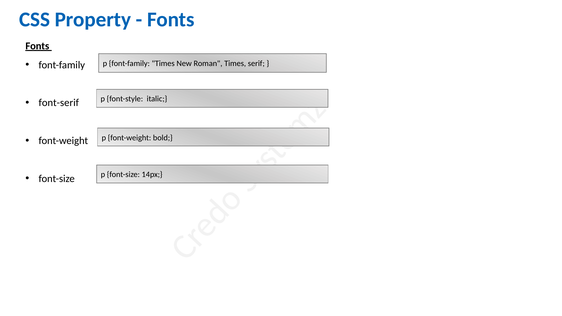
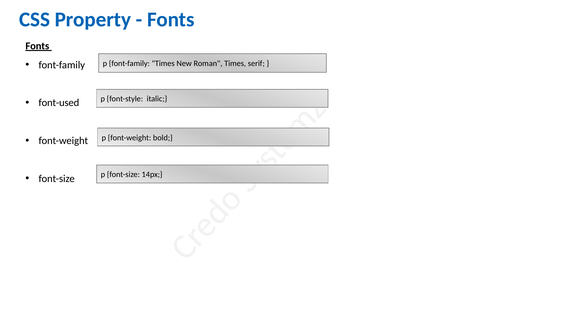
font-serif: font-serif -> font-used (59, 103)
